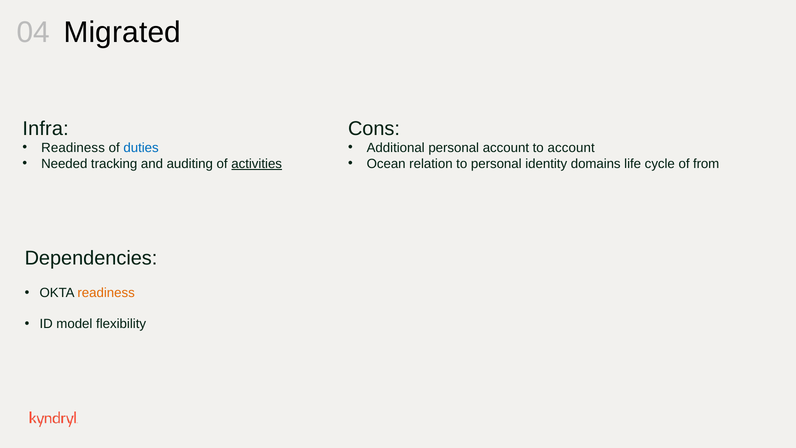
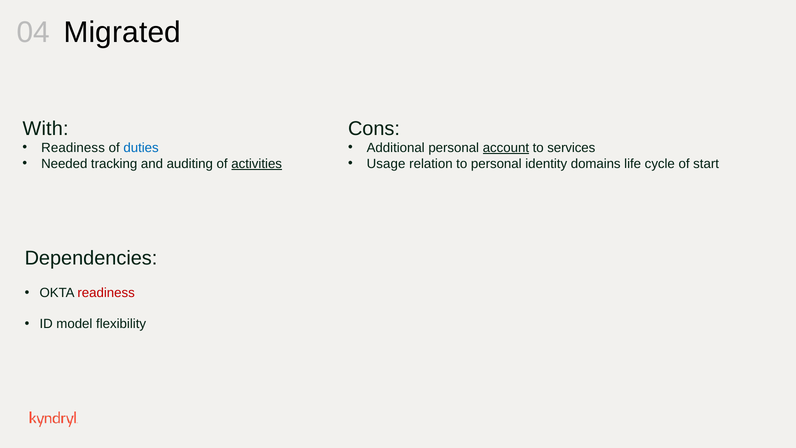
Infra: Infra -> With (46, 128)
account underline: none -> present (506, 148)
to account: account -> services (571, 148)
Ocean: Ocean -> Usage (386, 164)
from: from -> start (706, 164)
readiness colour: orange -> red (106, 293)
